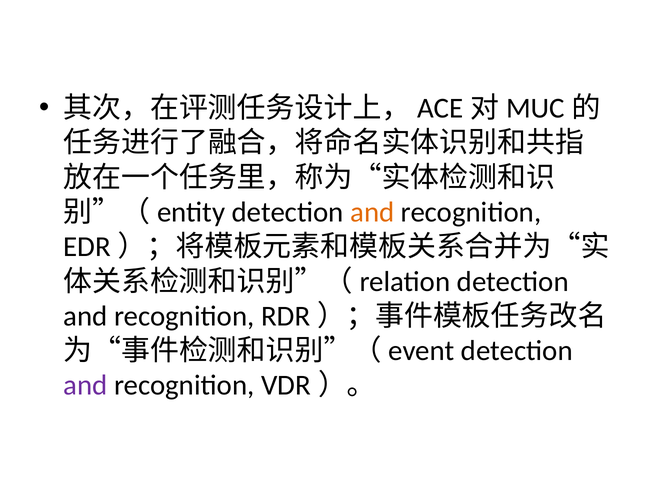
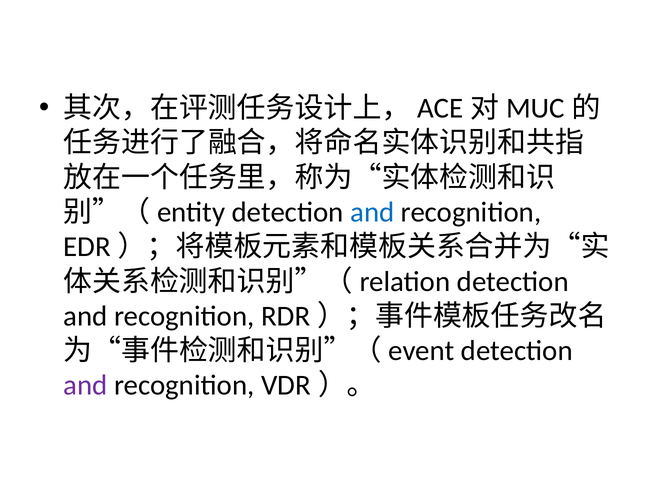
and colour: orange -> blue (372, 212)
